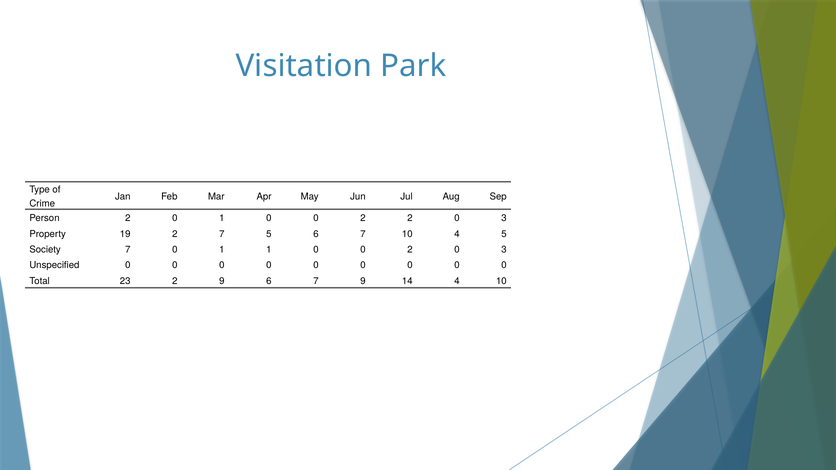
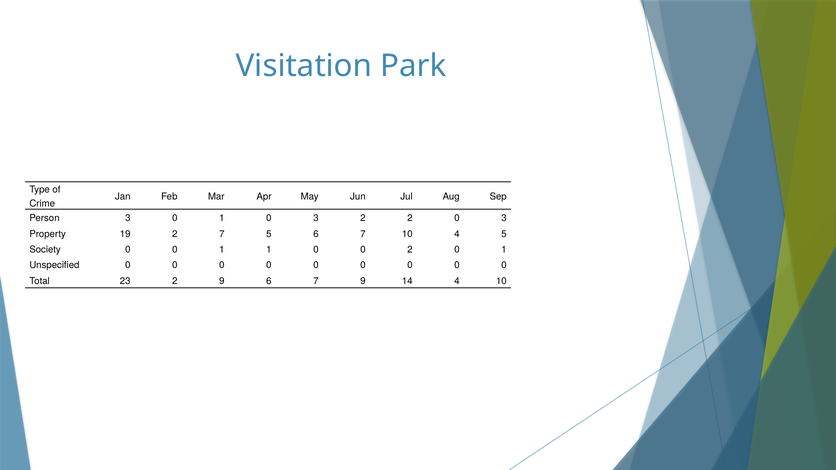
Person 2: 2 -> 3 (128, 218)
0 1 0 0: 0 -> 3 (316, 218)
Society 7: 7 -> 0 (128, 250)
0 2 0 3: 3 -> 1 (504, 250)
